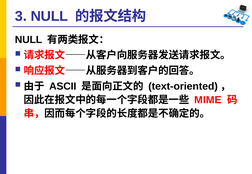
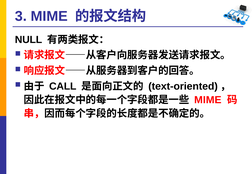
3 NULL: NULL -> MIME (49, 16)
ASCII: ASCII -> CALL (63, 86)
